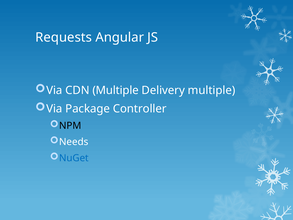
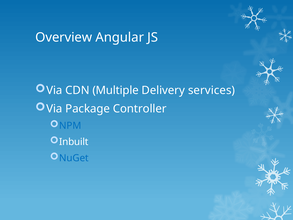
Requests: Requests -> Overview (64, 37)
Delivery multiple: multiple -> services (212, 90)
NPM colour: black -> blue (70, 126)
Needs: Needs -> Inbuilt (74, 142)
